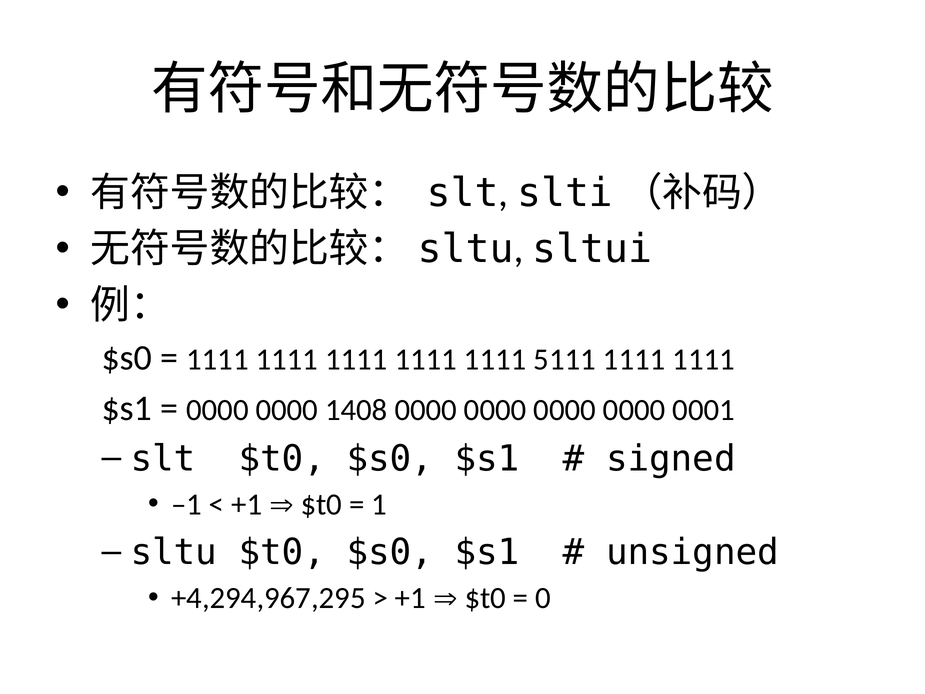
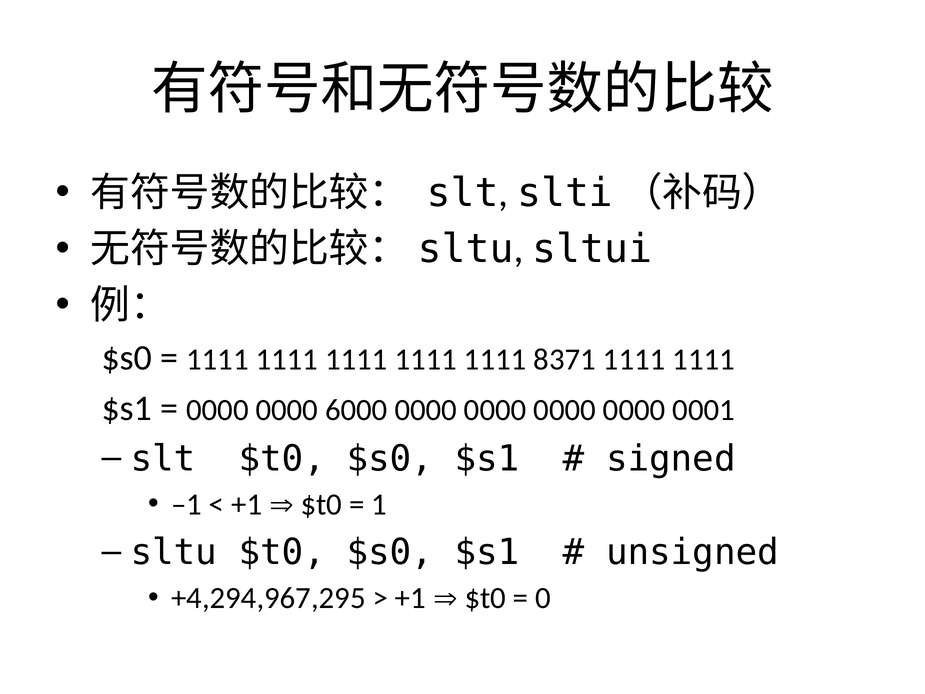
5111: 5111 -> 8371 (565, 359)
1408: 1408 -> 6000 (356, 410)
